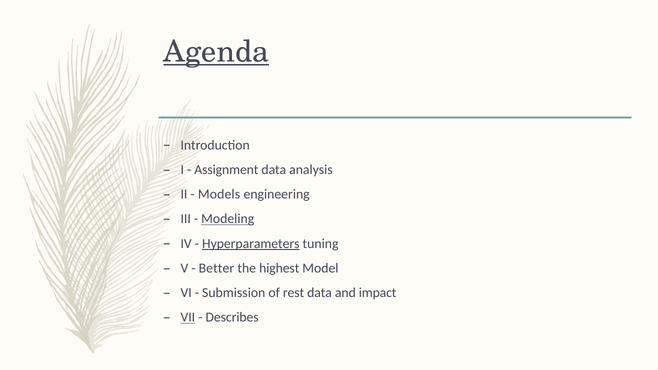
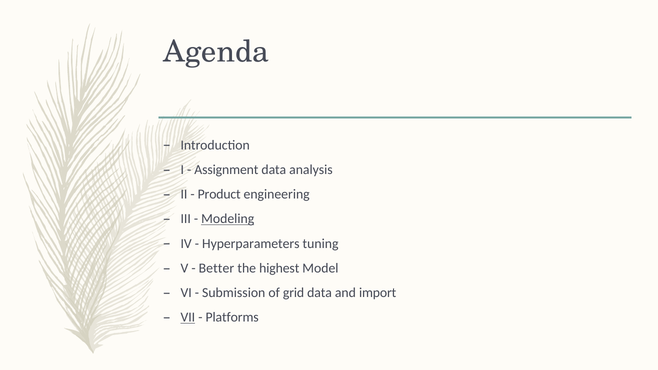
Agenda underline: present -> none (216, 52)
Models: Models -> Product (219, 194)
Hyperparameters underline: present -> none (251, 244)
rest: rest -> grid (294, 293)
impact: impact -> import (378, 293)
Describes: Describes -> Platforms (232, 318)
